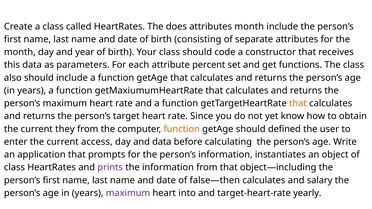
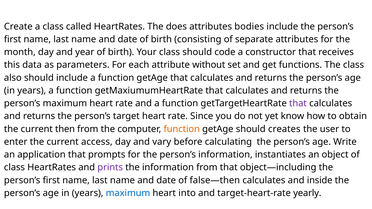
attributes month: month -> bodies (249, 26)
percent: percent -> without (209, 65)
that colour: orange -> purple (298, 103)
they: they -> then (65, 129)
defined: defined -> creates (284, 129)
and data: data -> vary (162, 142)
salary: salary -> inside (320, 180)
maximum colour: purple -> blue (128, 193)
